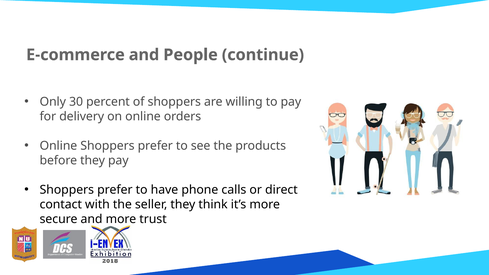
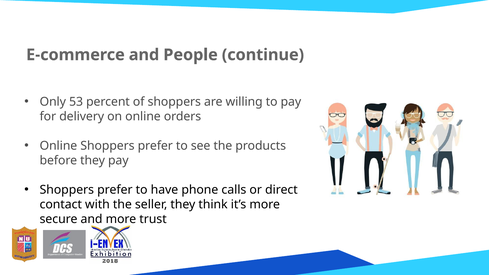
30: 30 -> 53 (76, 102)
